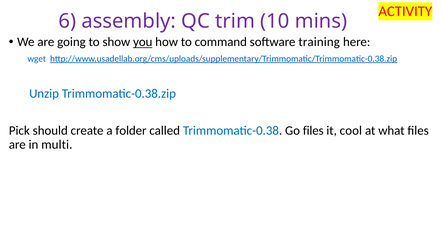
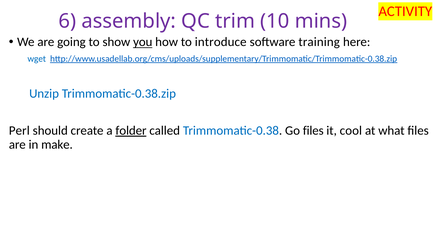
command: command -> introduce (221, 42)
Pick: Pick -> Perl (19, 131)
folder underline: none -> present (131, 131)
multi: multi -> make (57, 145)
